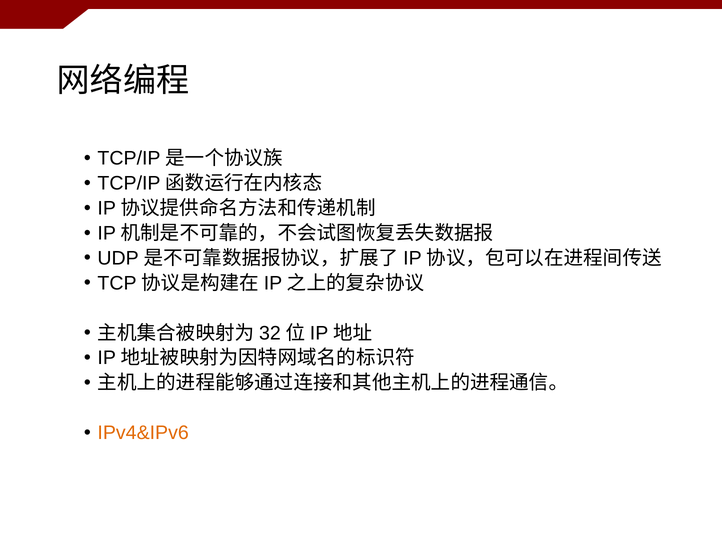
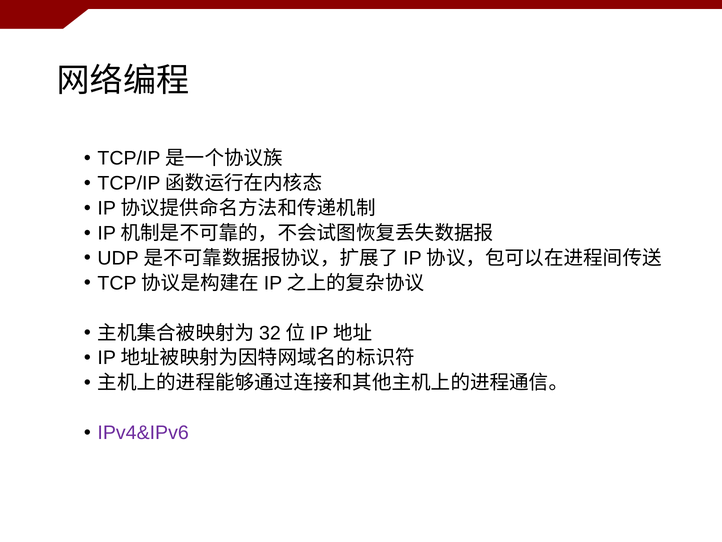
IPv4&IPv6 colour: orange -> purple (143, 432)
